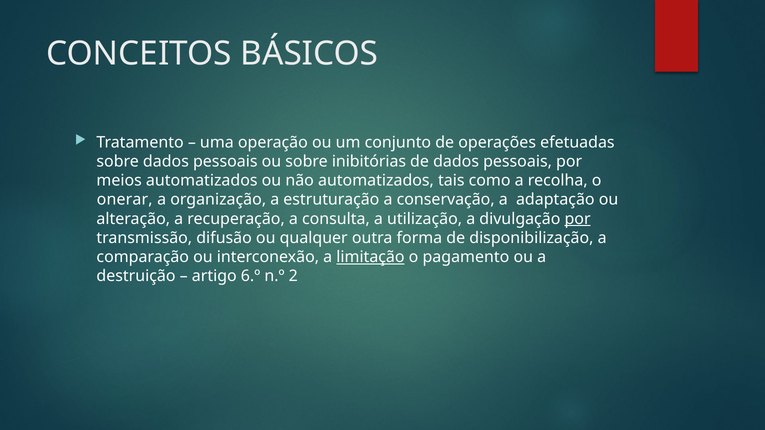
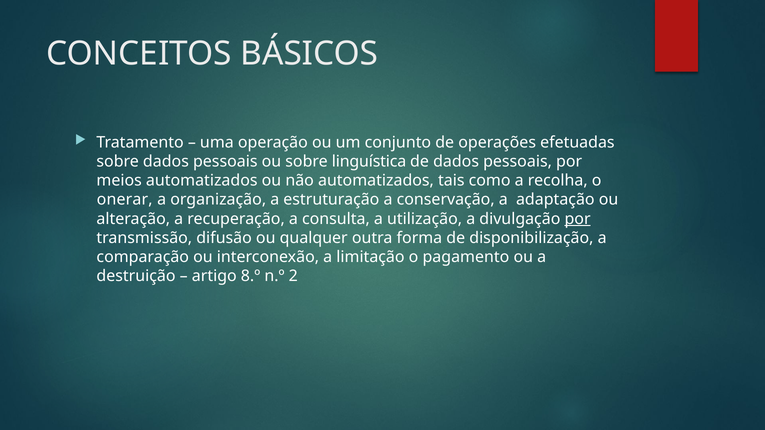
inibitórias: inibitórias -> linguística (369, 162)
limitação underline: present -> none (370, 257)
6.º: 6.º -> 8.º (251, 276)
